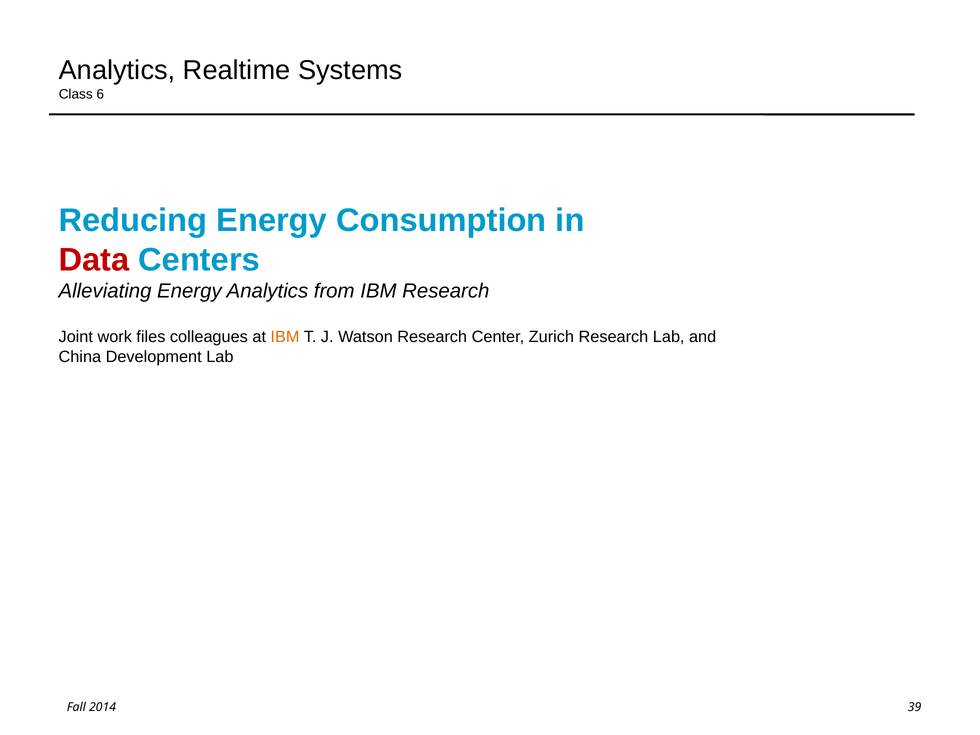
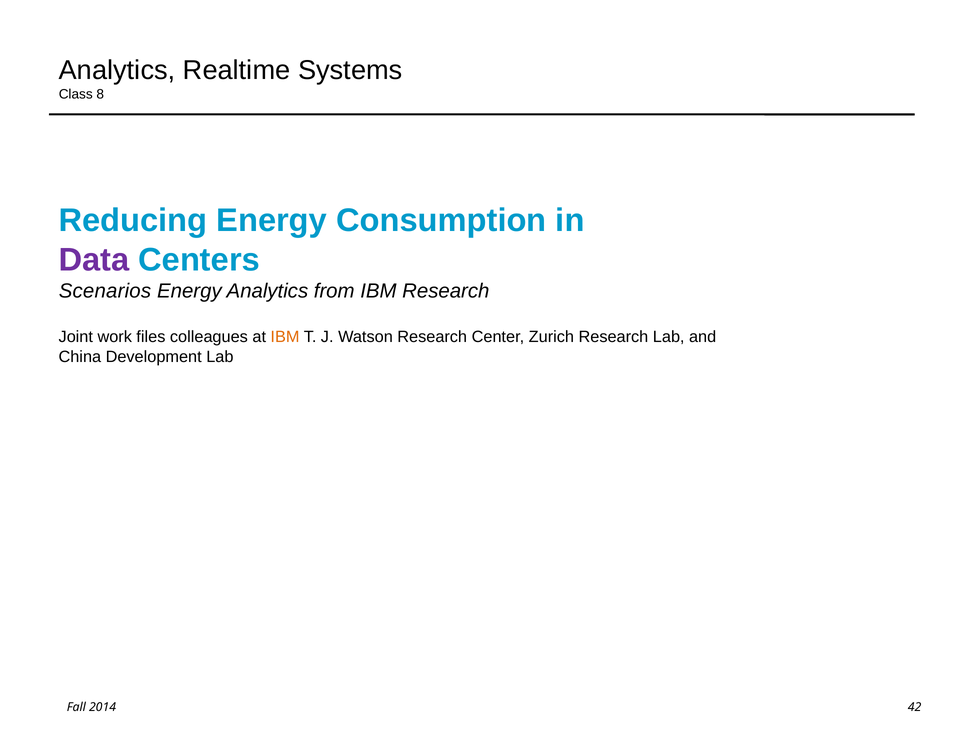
6: 6 -> 8 (100, 94)
Data colour: red -> purple (94, 260)
Alleviating: Alleviating -> Scenarios (105, 291)
39: 39 -> 42 (915, 707)
